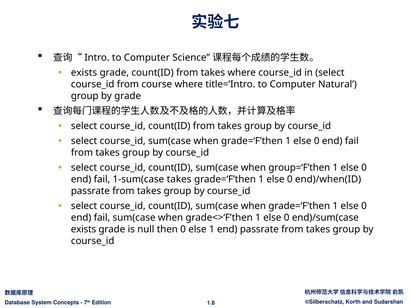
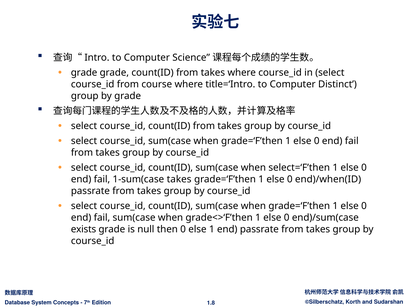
exists: exists -> grade (84, 73)
Natural: Natural -> Distinct (337, 84)
group=‘F’then: group=‘F’then -> select=‘F’then (299, 168)
